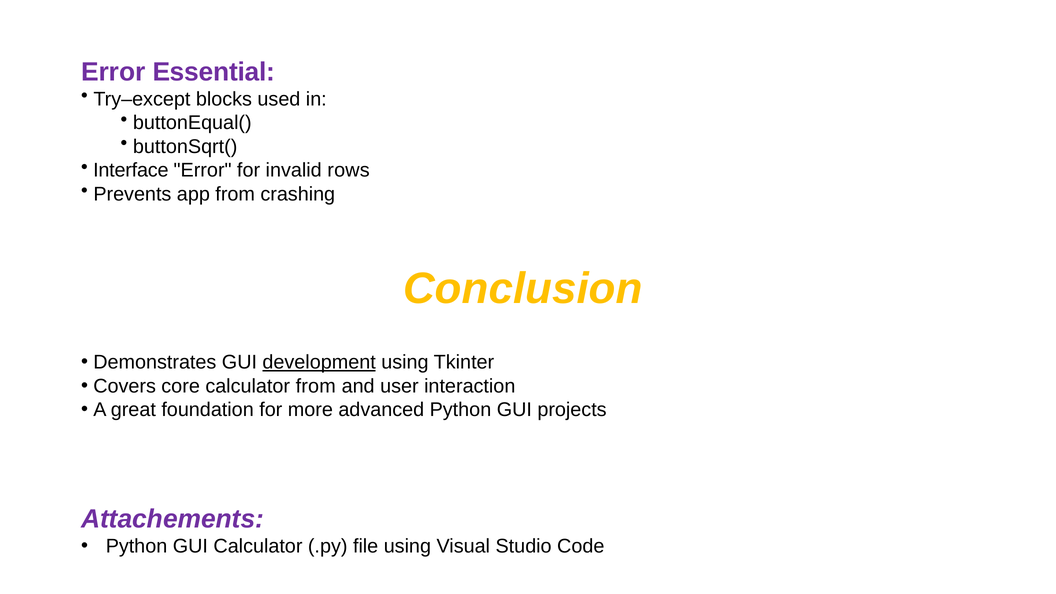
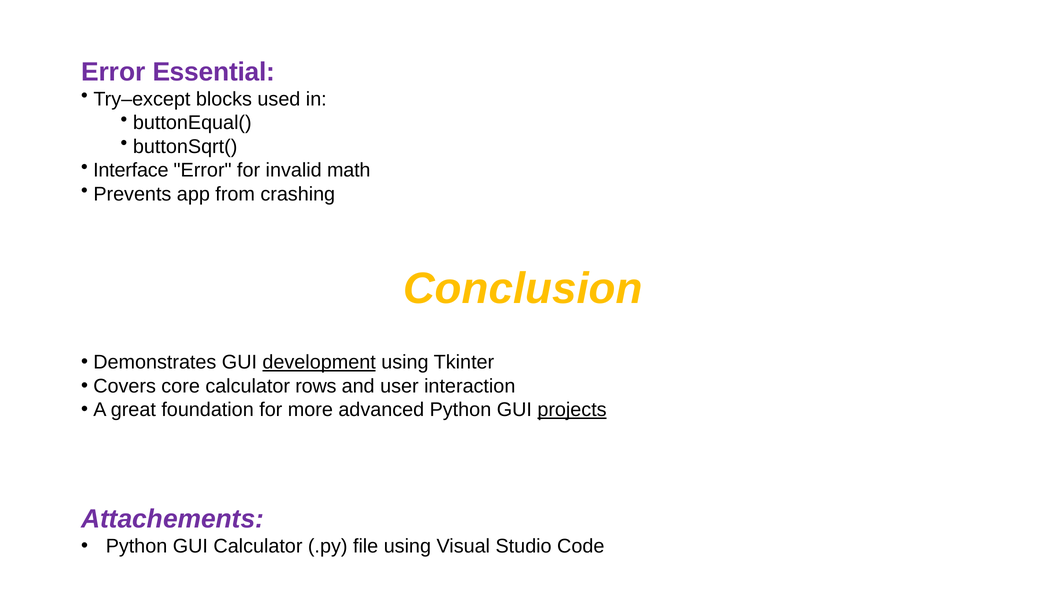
rows: rows -> math (349, 170)
calculator from: from -> rows (316, 386)
projects underline: none -> present (572, 410)
